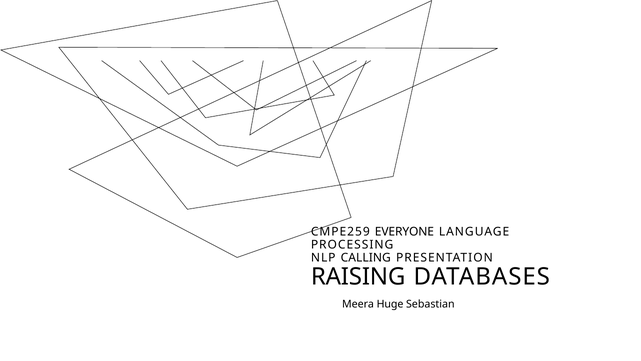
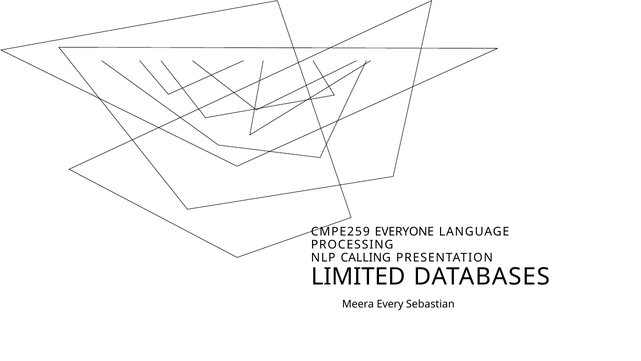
RAISING: RAISING -> LIMITED (358, 277)
Huge: Huge -> Every (390, 304)
